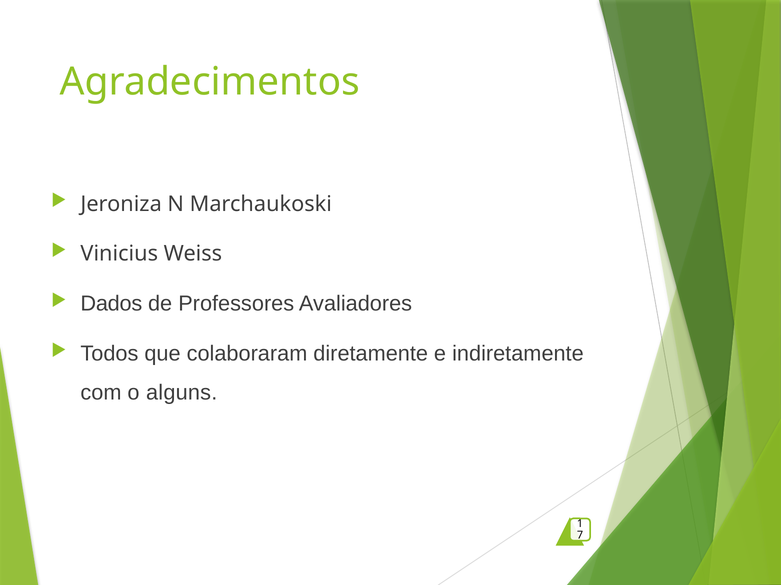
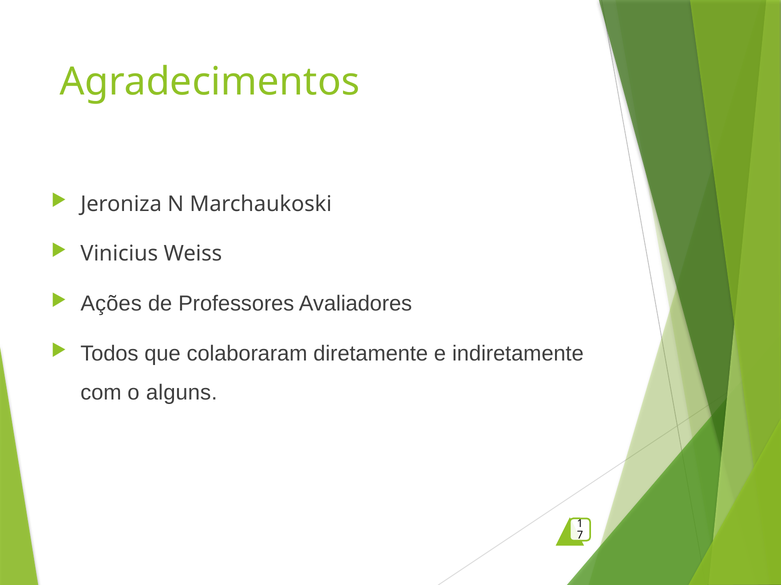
Dados: Dados -> Ações (111, 304)
